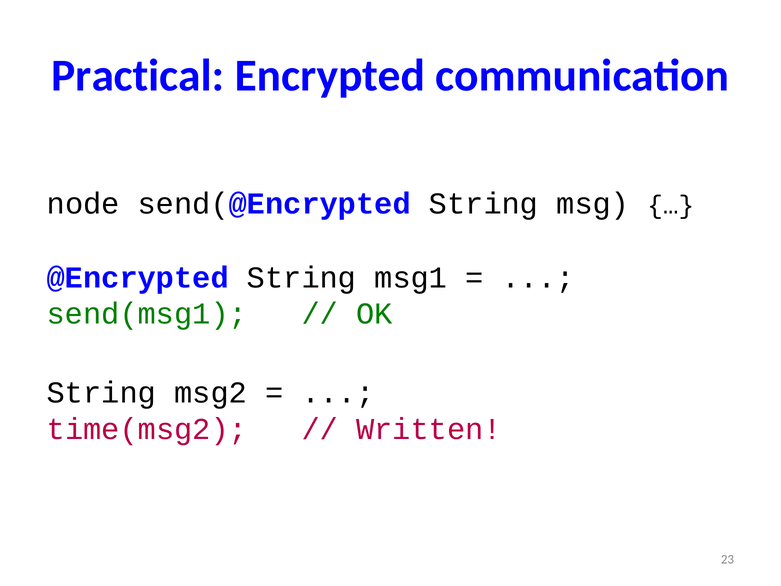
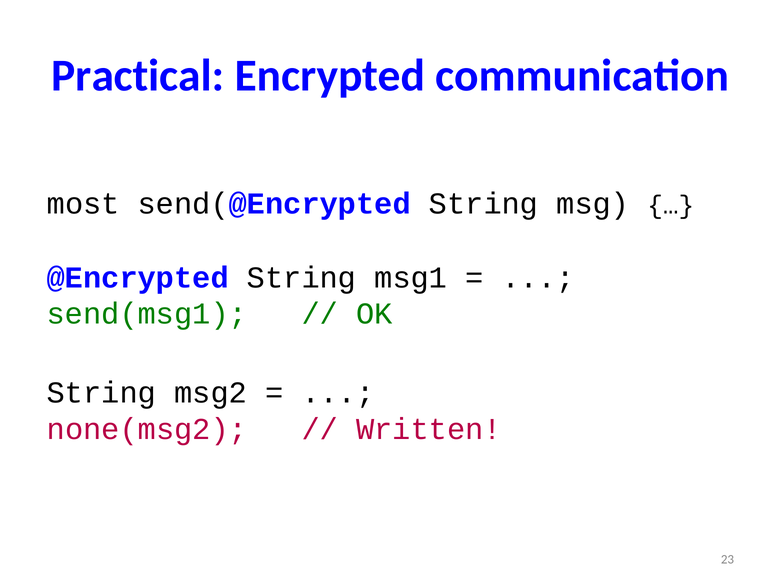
node: node -> most (83, 204)
time(msg2: time(msg2 -> none(msg2 (147, 429)
